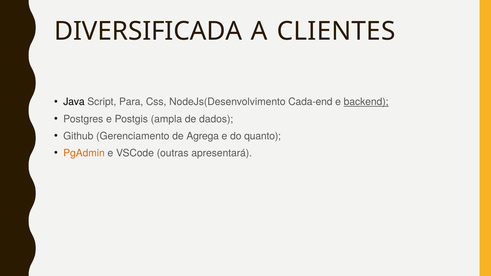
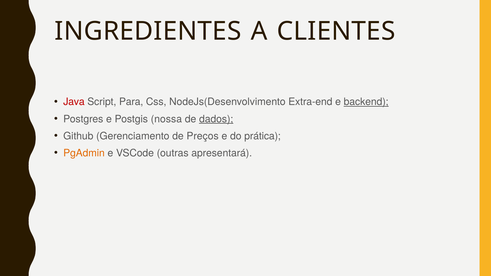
DIVERSIFICADA: DIVERSIFICADA -> INGREDIENTES (148, 31)
Java colour: black -> red (74, 102)
Cada-end: Cada-end -> Extra-end (310, 102)
ampla: ampla -> nossa (166, 119)
dados underline: none -> present (216, 119)
Agrega: Agrega -> Preços (203, 136)
quanto: quanto -> prática (263, 136)
